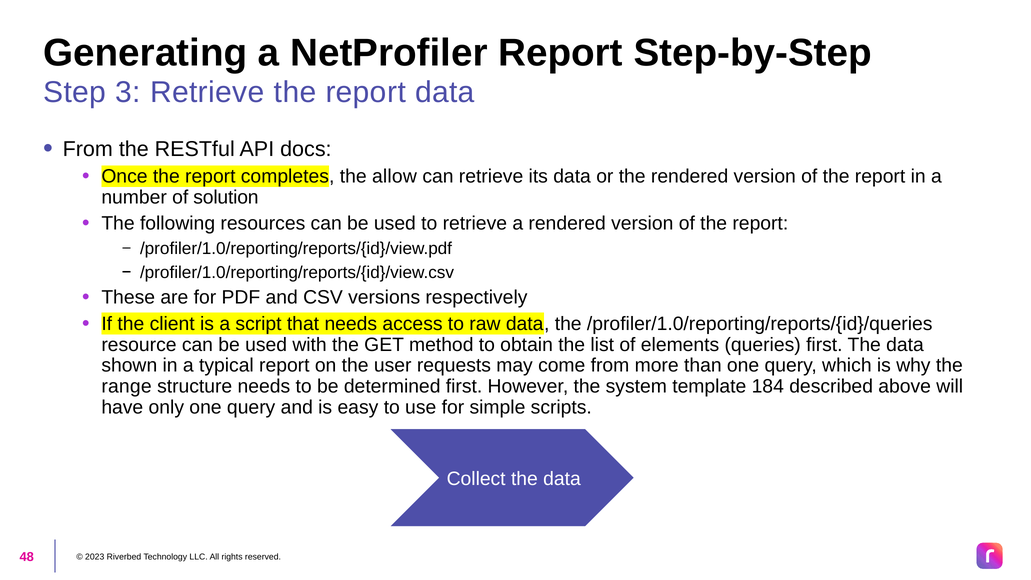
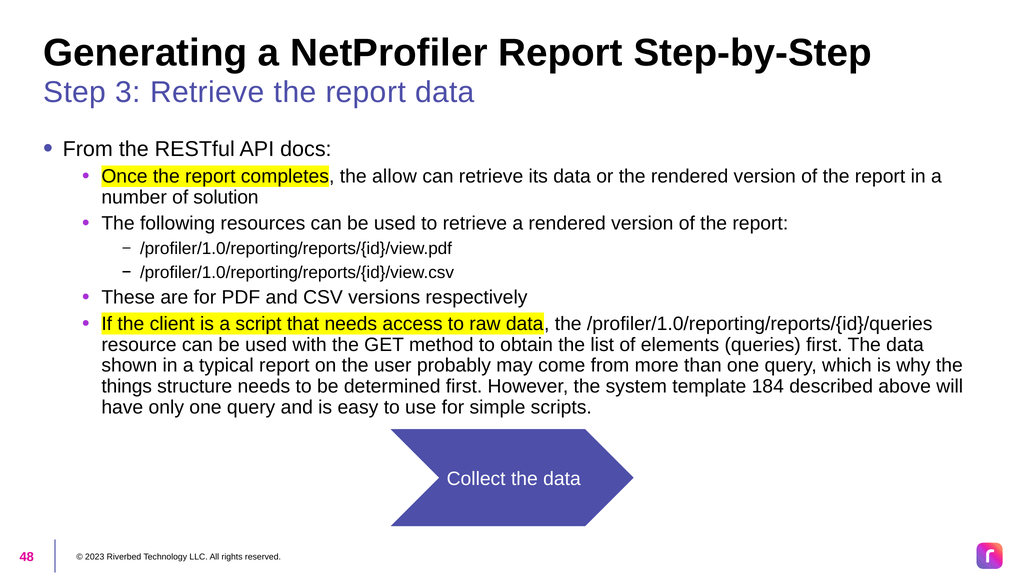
requests: requests -> probably (454, 366)
range: range -> things (127, 386)
